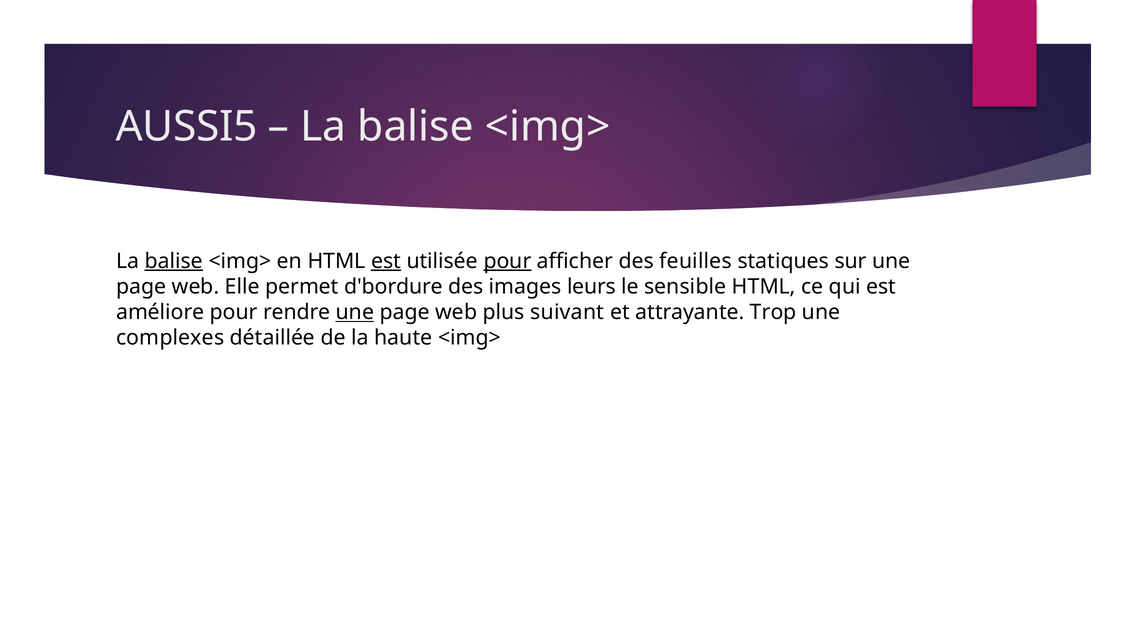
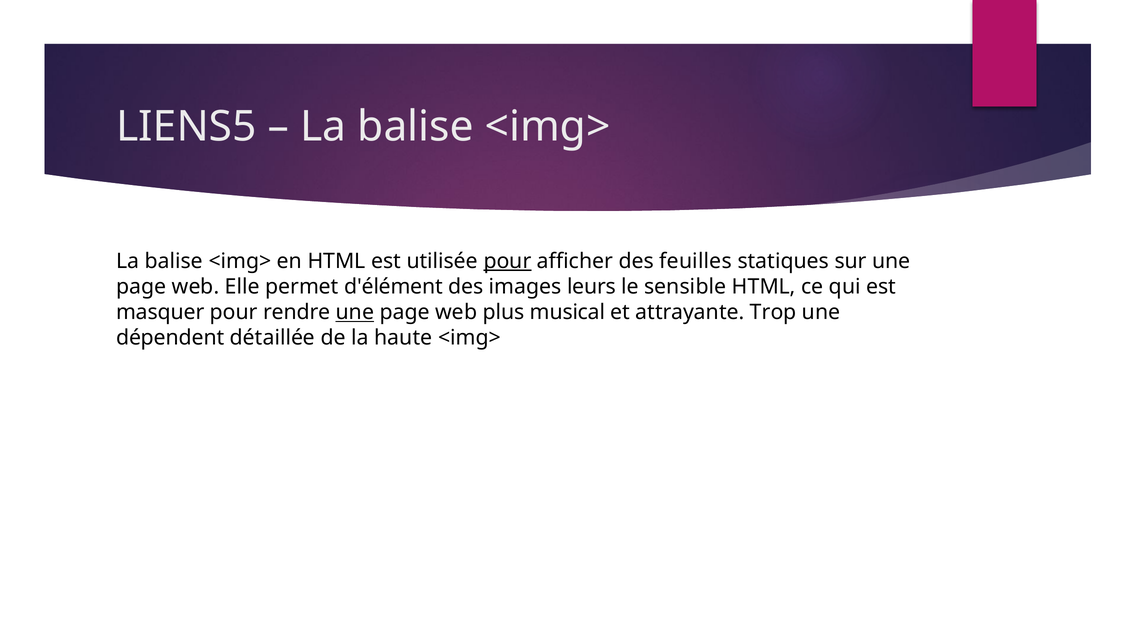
AUSSI5: AUSSI5 -> LIENS5 (186, 127)
balise underline: present -> none (174, 261)
est underline: present -> none (386, 261)
d'bordure: d'bordure -> d'élément (394, 287)
améliore: améliore -> masquer (160, 312)
suivant: suivant -> musical (567, 312)
complexes: complexes -> dépendent (170, 338)
